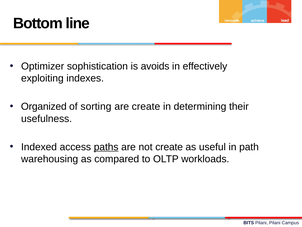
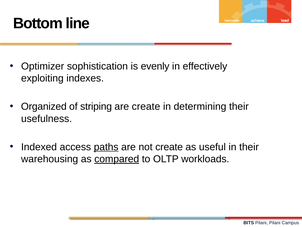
avoids: avoids -> evenly (155, 66)
sorting: sorting -> striping (96, 106)
in path: path -> their (249, 147)
compared underline: none -> present (117, 159)
